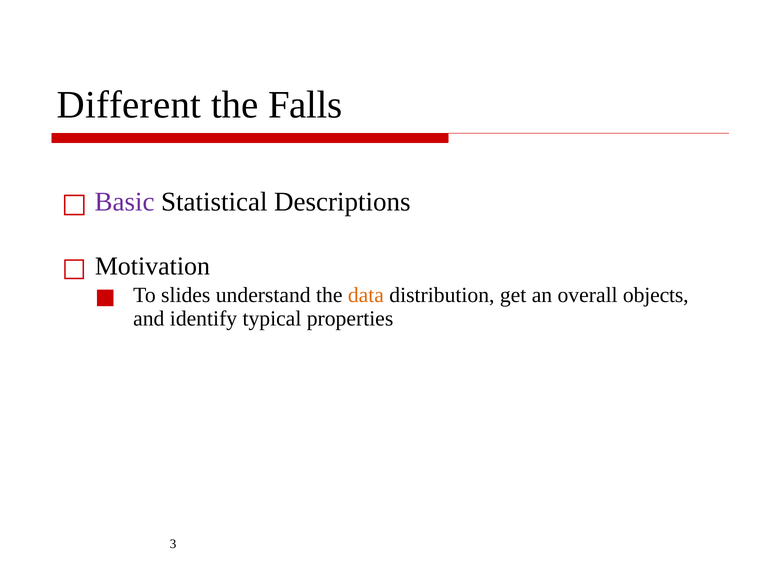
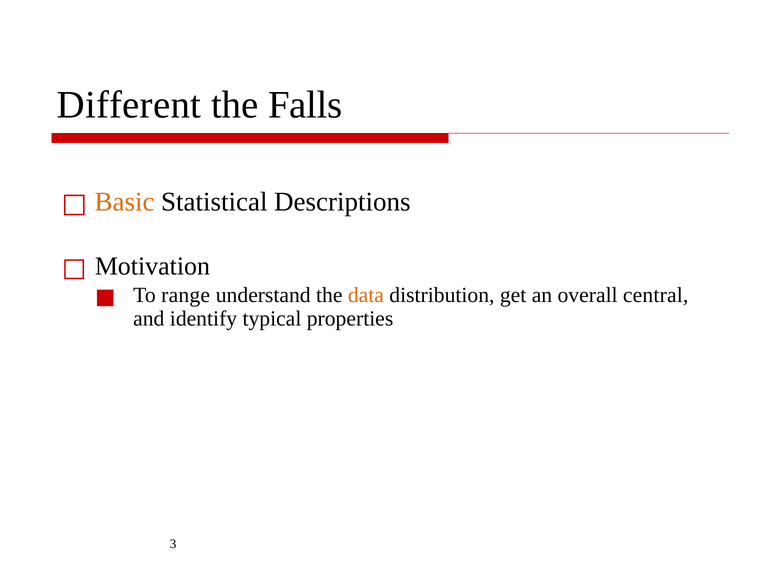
Basic colour: purple -> orange (125, 202)
slides: slides -> range (186, 295)
objects: objects -> central (656, 295)
